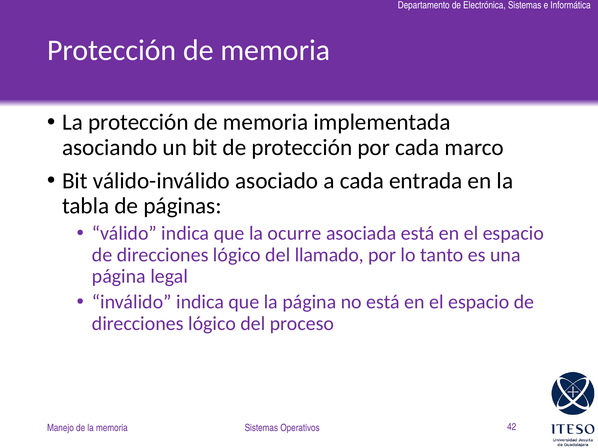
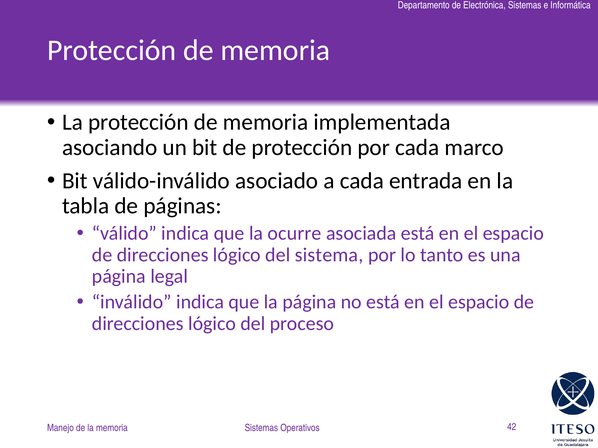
llamado: llamado -> sistema (329, 255)
